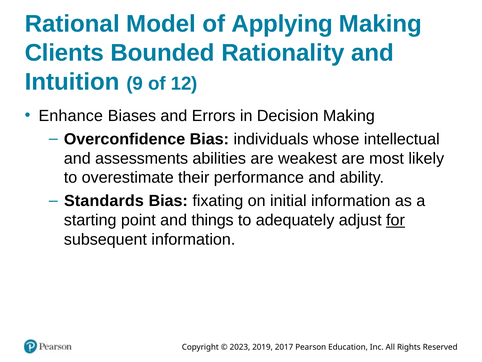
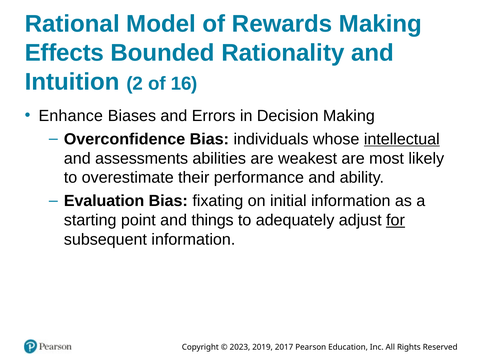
Applying: Applying -> Rewards (282, 24)
Clients: Clients -> Effects (64, 53)
9: 9 -> 2 (135, 83)
12: 12 -> 16 (184, 83)
intellectual underline: none -> present (402, 139)
Standards: Standards -> Evaluation (104, 201)
